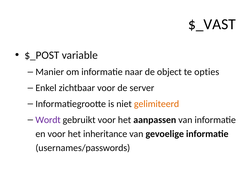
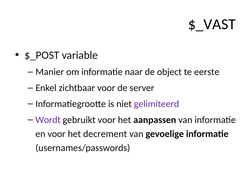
opties: opties -> eerste (207, 72)
gelimiteerd colour: orange -> purple (157, 104)
inheritance: inheritance -> decrement (105, 134)
